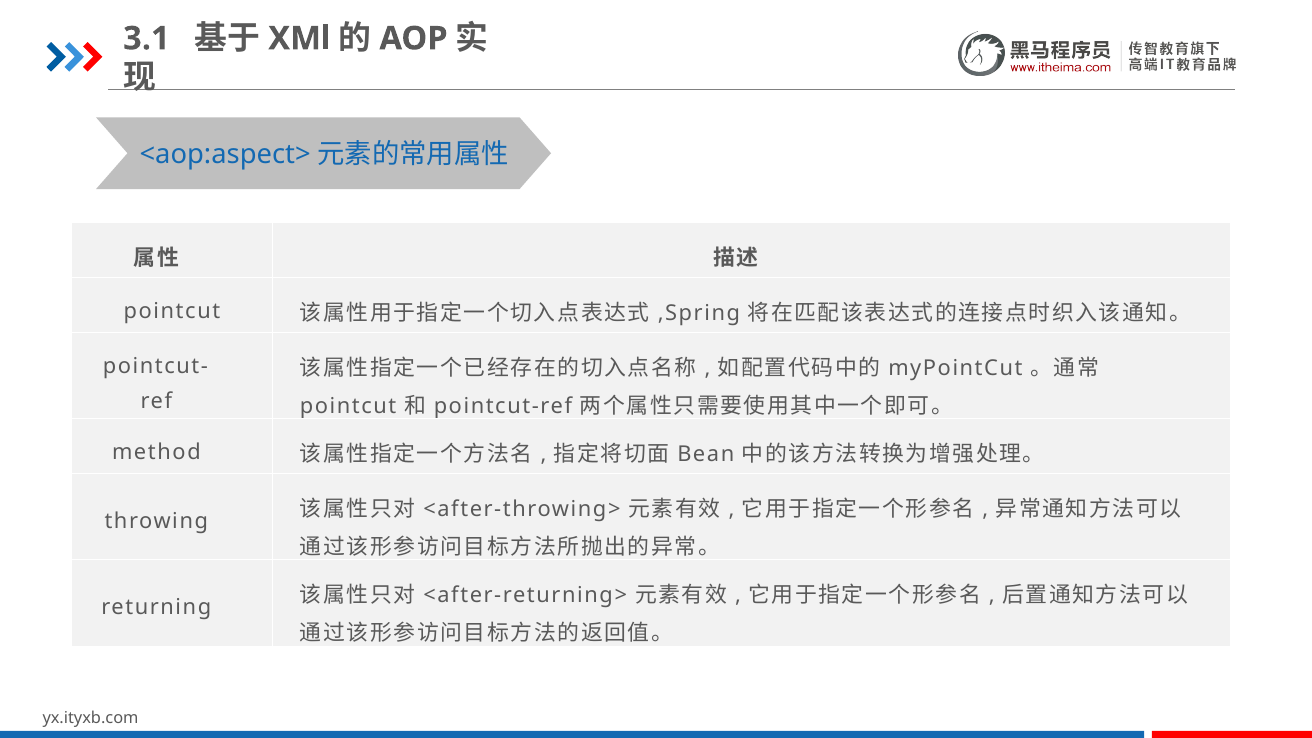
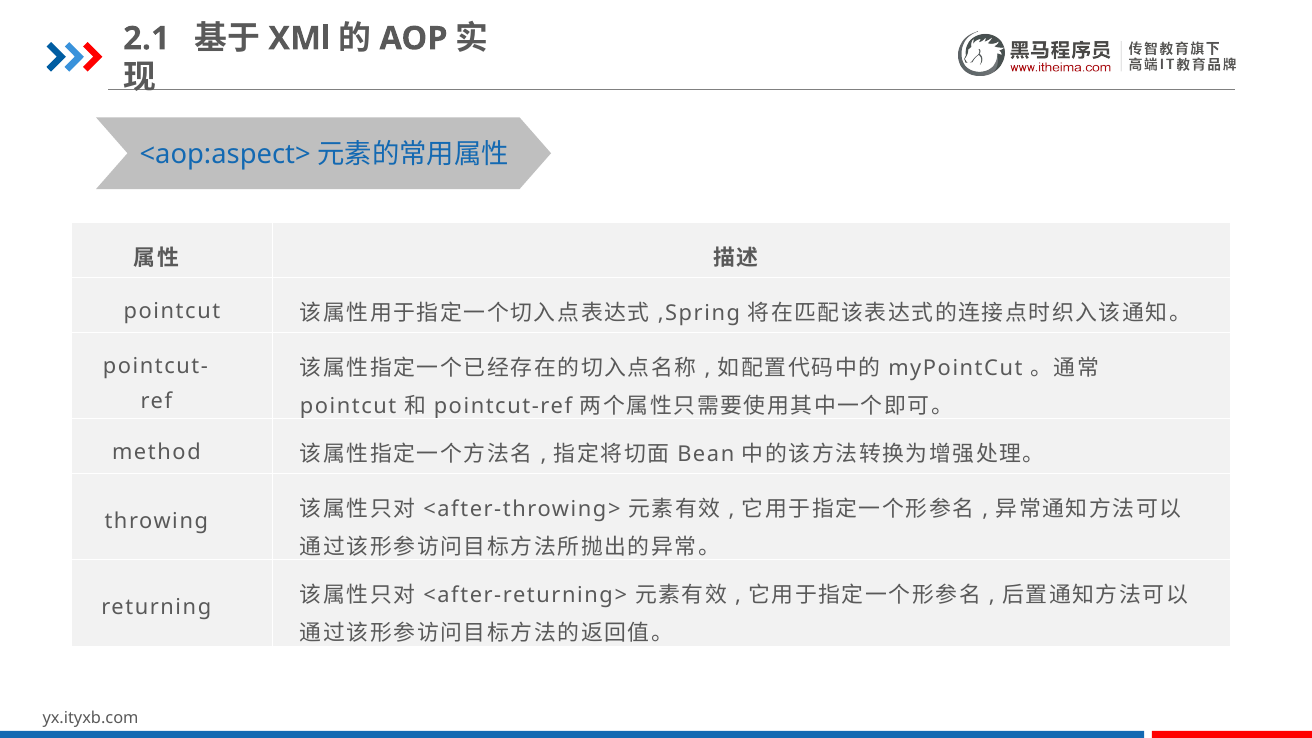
3.1: 3.1 -> 2.1 (146, 39)
